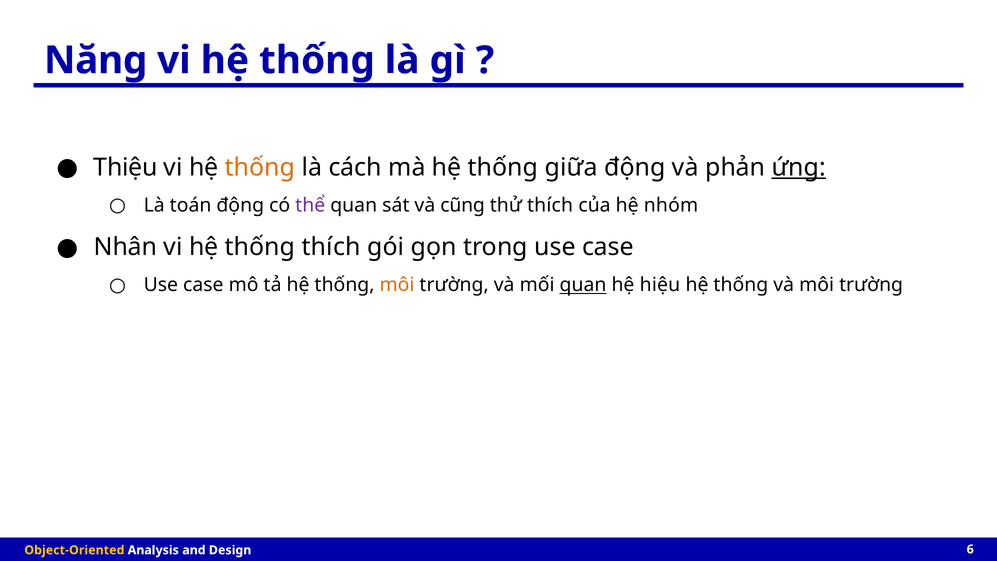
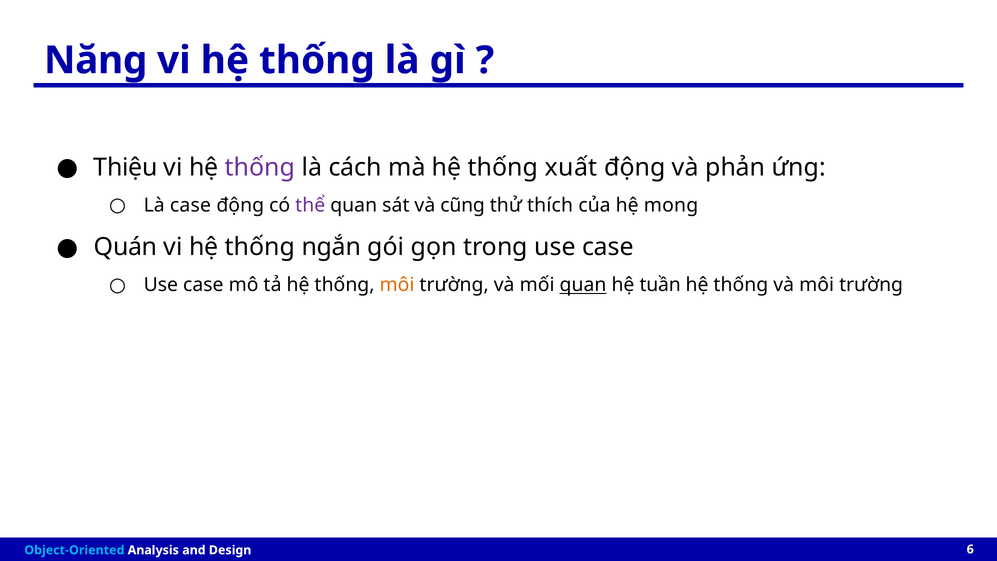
thống colour: orange -> purple (260, 167)
giữa: giữa -> xuất (571, 167)
ứng underline: present -> none (799, 167)
Là toán: toán -> case (190, 205)
nhóm: nhóm -> mong (671, 205)
Nhân: Nhân -> Quán (126, 247)
thống thích: thích -> ngắn (331, 247)
hiệu: hiệu -> tuần (660, 285)
Object-Oriented colour: yellow -> light blue (74, 550)
